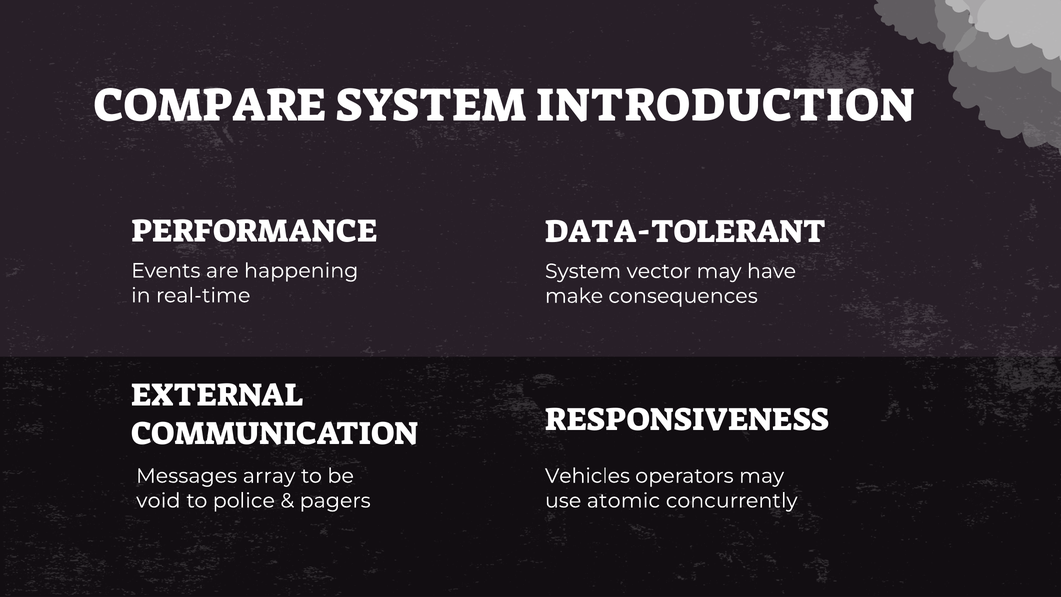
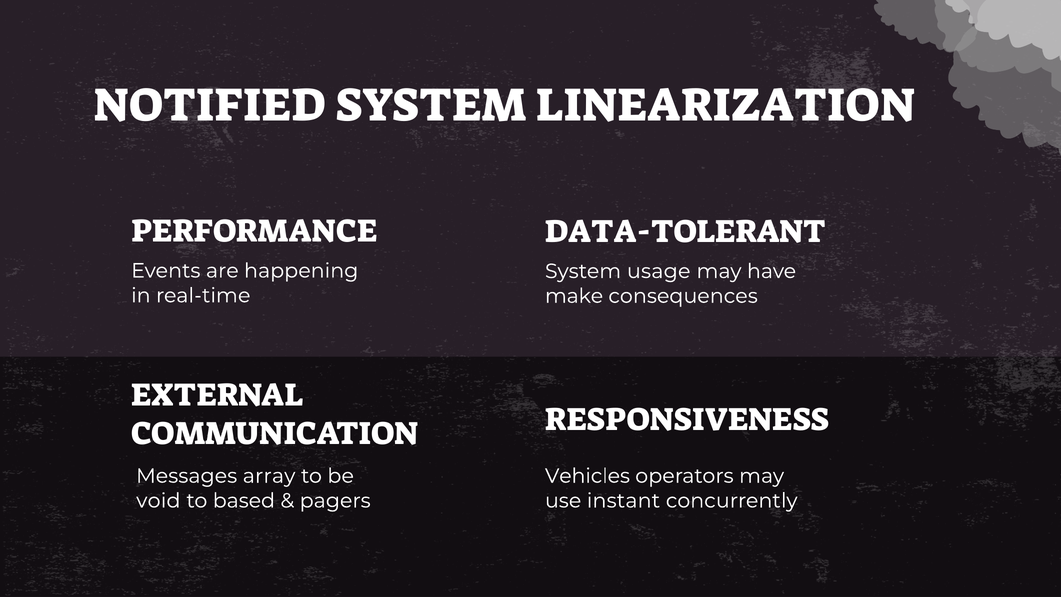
COMPARE: COMPARE -> NOTIFIED (210, 105)
INTRODUCTION: INTRODUCTION -> LINEARIZATION (726, 105)
vector: vector -> usage (659, 271)
police: police -> based (244, 501)
atomic: atomic -> instant (623, 501)
